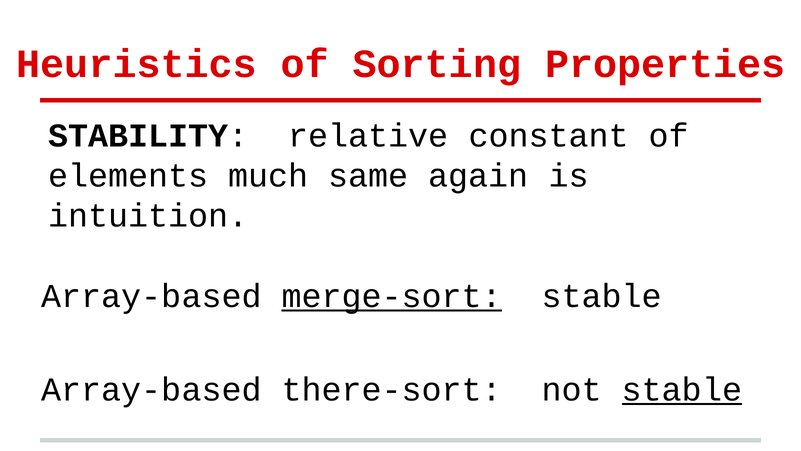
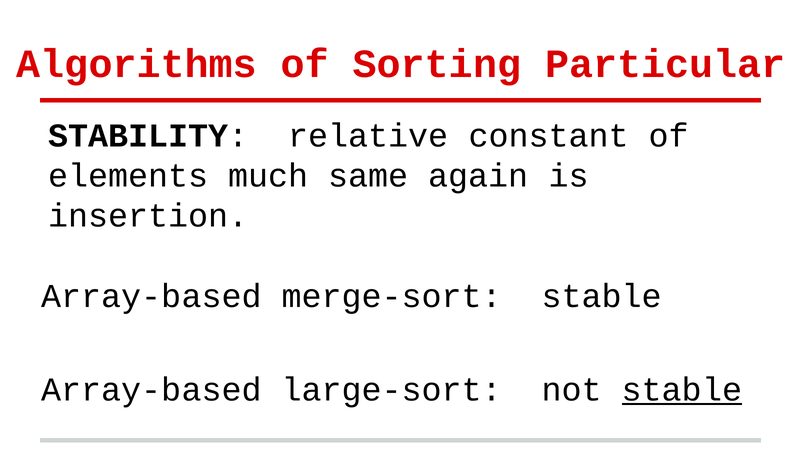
Heuristics: Heuristics -> Algorithms (137, 64)
Properties: Properties -> Particular (665, 64)
intuition: intuition -> insertion (148, 216)
merge-sort underline: present -> none (392, 296)
there-sort: there-sort -> large-sort (392, 389)
